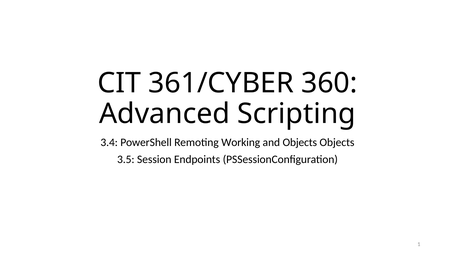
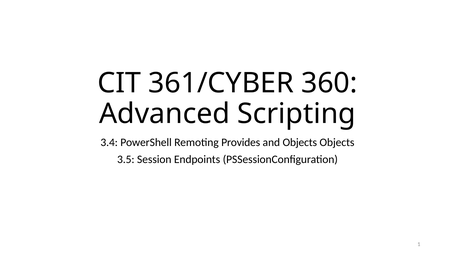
Working: Working -> Provides (241, 142)
